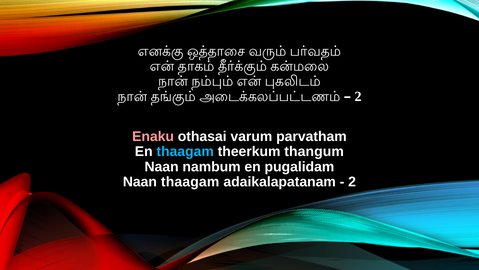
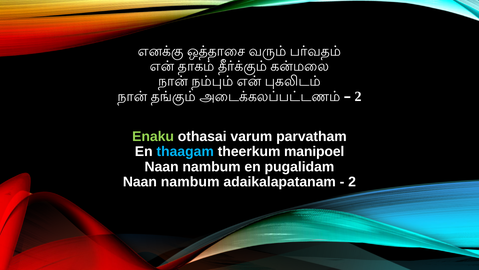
Enaku colour: pink -> light green (153, 136)
thangum: thangum -> manipoel (314, 151)
thaagam: thaagam -> nambum (190, 181)
